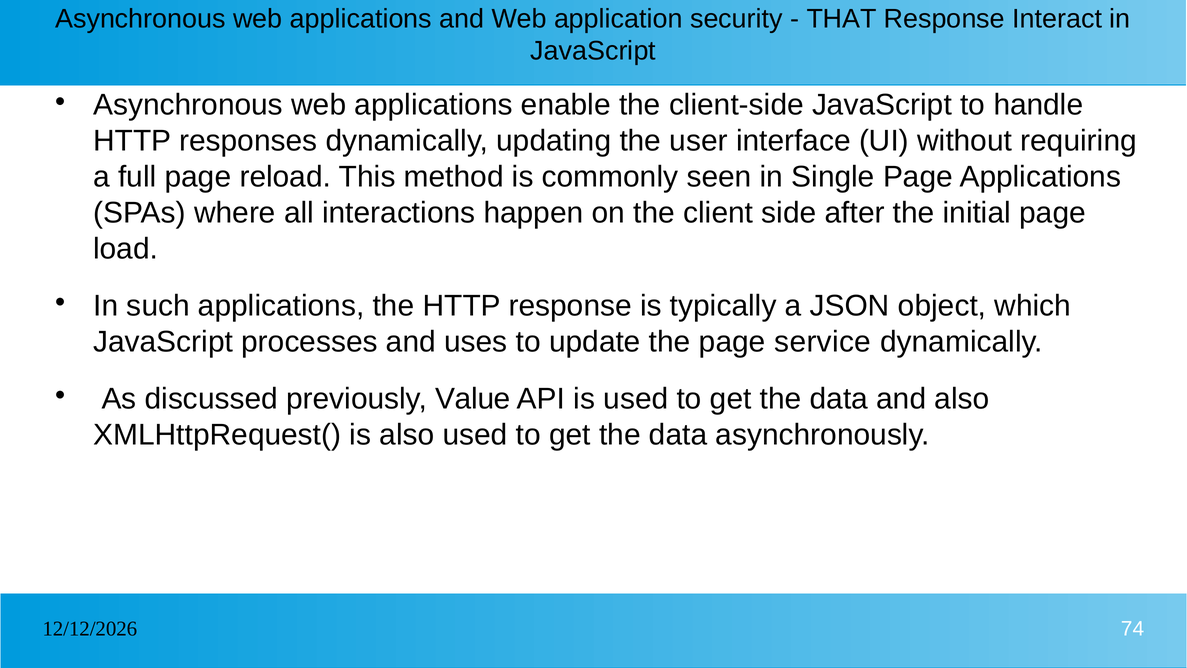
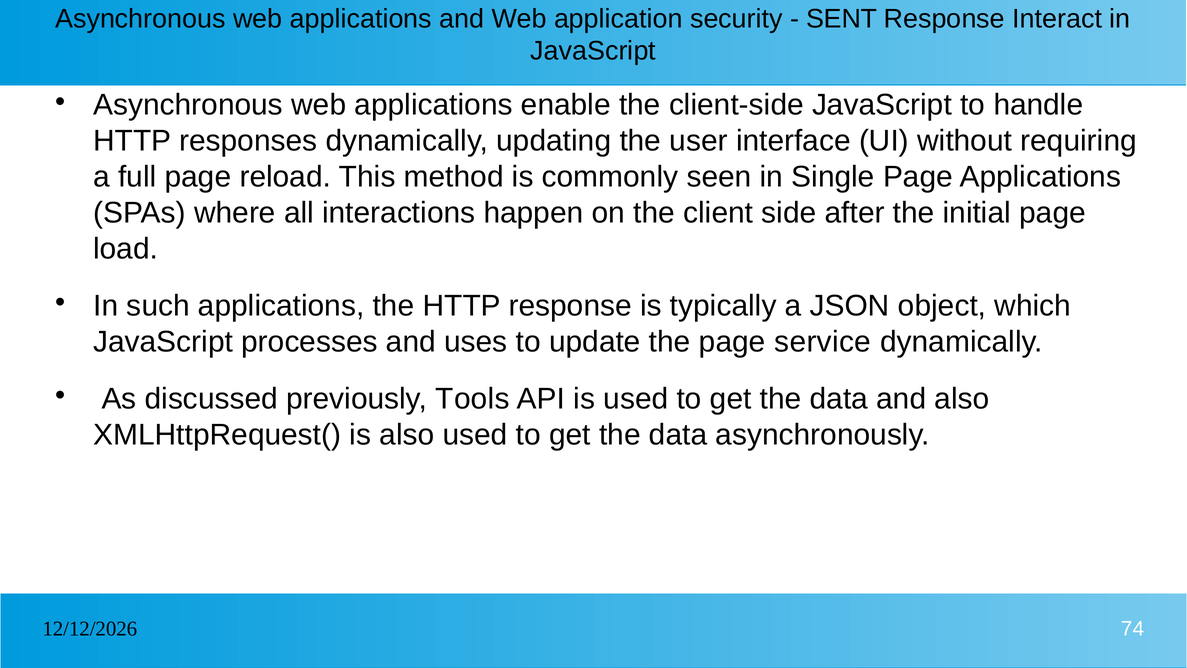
THAT: THAT -> SENT (842, 19)
Value: Value -> Tools (473, 399)
